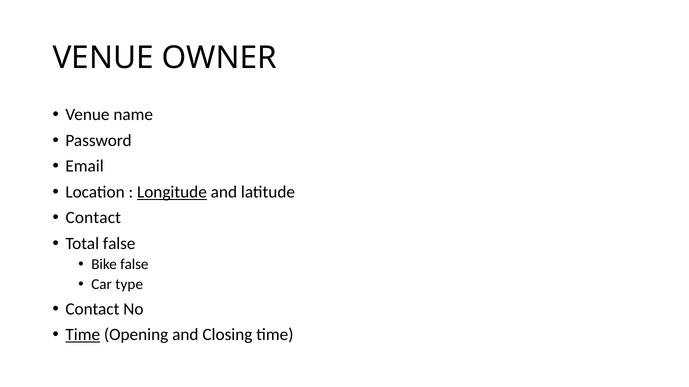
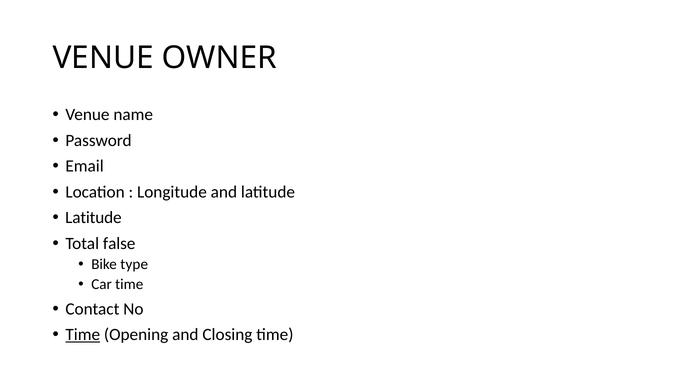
Longitude underline: present -> none (172, 192)
Contact: Contact -> Latitude (93, 218)
Bike false: false -> type (134, 265)
Car type: type -> time (129, 285)
